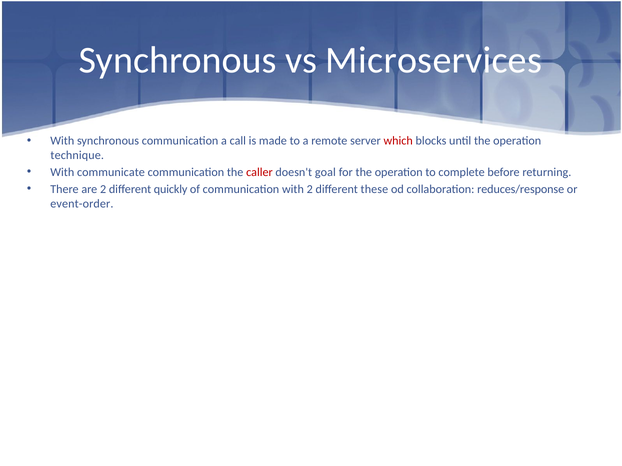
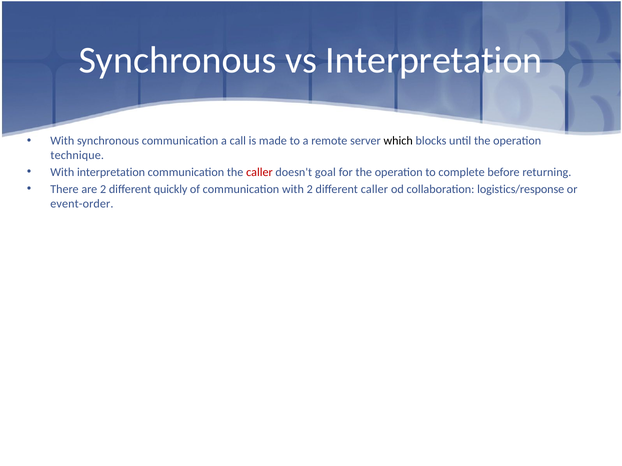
vs Microservices: Microservices -> Interpretation (434, 60)
which colour: red -> black (398, 141)
With communicate: communicate -> interpretation (111, 172)
different these: these -> caller (374, 189)
reduces/response: reduces/response -> logistics/response (521, 189)
